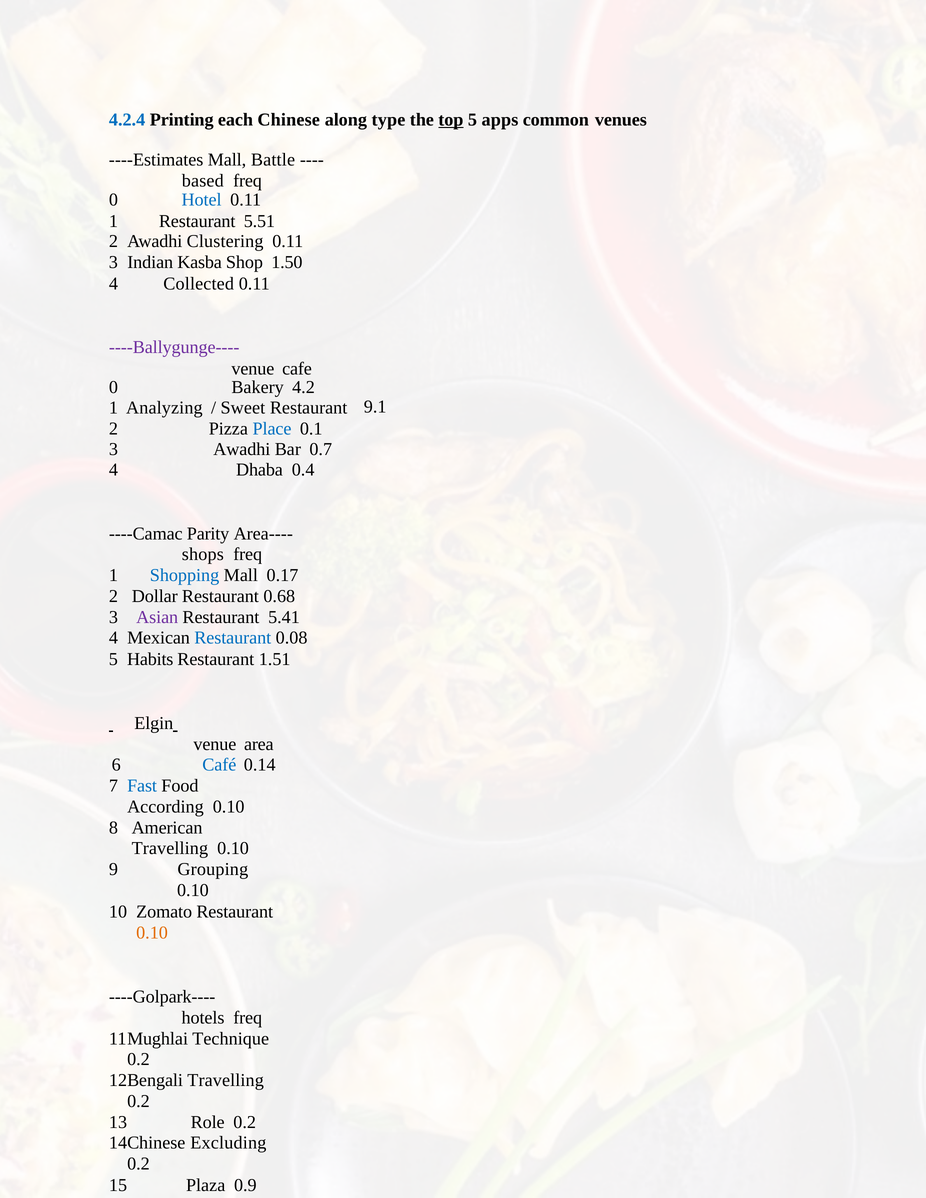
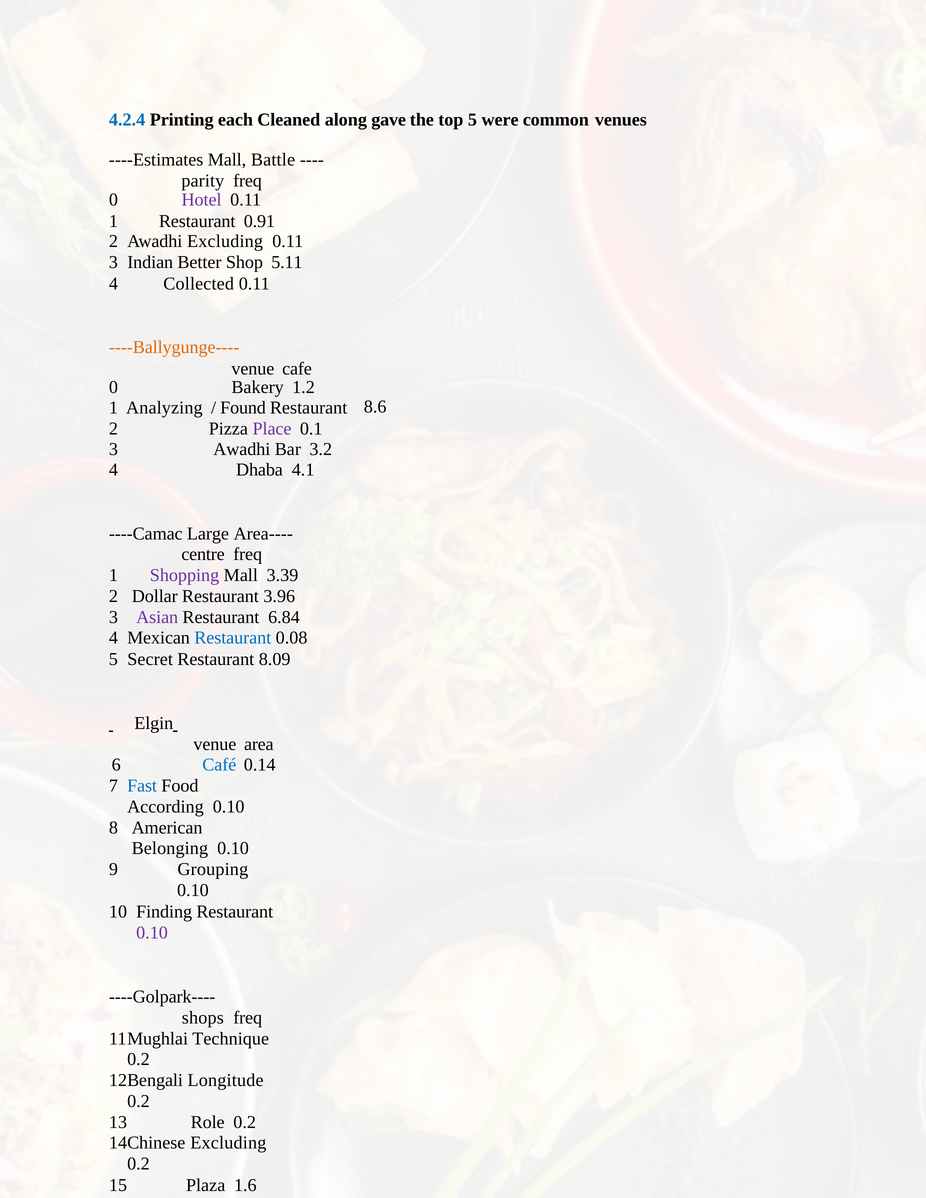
Chinese: Chinese -> Cleaned (289, 120)
type: type -> gave (389, 120)
top underline: present -> none (451, 120)
apps: apps -> were (500, 120)
based: based -> parity (203, 181)
Hotel colour: blue -> purple (202, 200)
5.51: 5.51 -> 0.91 (259, 221)
Awadhi Clustering: Clustering -> Excluding (225, 242)
Kasba: Kasba -> Better (199, 262)
1.50: 1.50 -> 5.11 (287, 262)
----Ballygunge---- colour: purple -> orange (174, 348)
4.2: 4.2 -> 1.2 (304, 387)
Sweet: Sweet -> Found (243, 408)
9.1: 9.1 -> 8.6 (375, 407)
Place colour: blue -> purple (272, 429)
0.7: 0.7 -> 3.2 (321, 450)
0.4: 0.4 -> 4.1 (303, 470)
Parity: Parity -> Large (208, 534)
shops: shops -> centre (203, 555)
Shopping colour: blue -> purple (185, 575)
0.17: 0.17 -> 3.39 (282, 575)
0.68: 0.68 -> 3.96 (279, 596)
5.41: 5.41 -> 6.84 (284, 617)
Habits: Habits -> Secret (150, 659)
1.51: 1.51 -> 8.09 (275, 659)
Travelling: Travelling -> Belonging (170, 849)
Zomato: Zomato -> Finding (164, 912)
0.10 colour: orange -> purple (152, 933)
hotels: hotels -> shops (203, 1018)
Travelling: Travelling -> Longitude (226, 1081)
0.9: 0.9 -> 1.6 (245, 1186)
